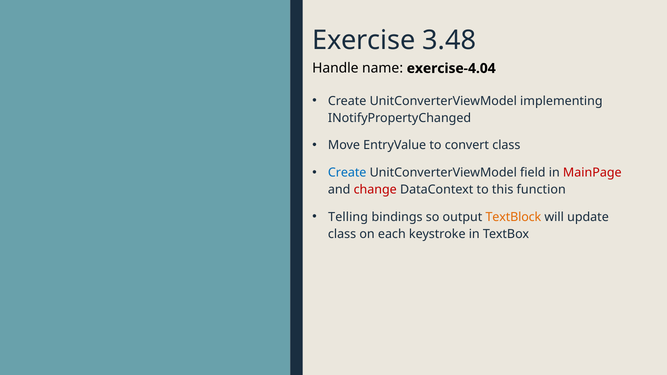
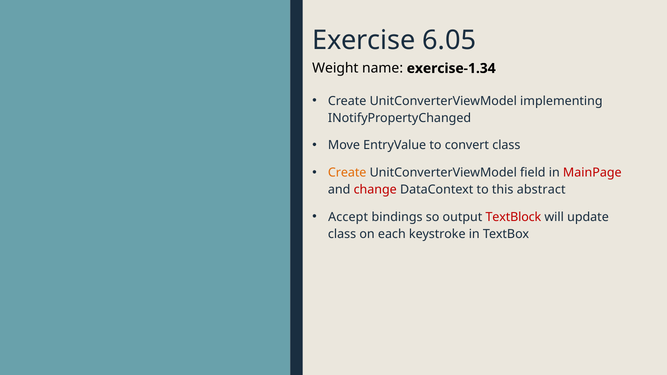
3.48: 3.48 -> 6.05 (449, 40)
Handle: Handle -> Weight (335, 68)
exercise-4.04: exercise-4.04 -> exercise-1.34 (451, 68)
Create colour: blue -> orange (347, 173)
function: function -> abstract (541, 190)
Telling: Telling -> Accept (348, 217)
TextBlock colour: orange -> red (513, 217)
